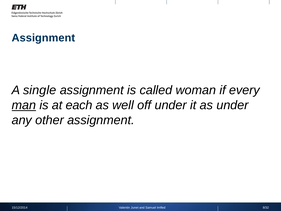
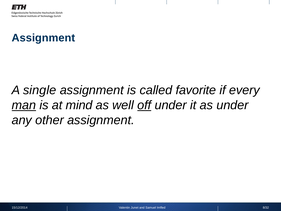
woman: woman -> favorite (196, 90)
each: each -> mind (79, 105)
off underline: none -> present (144, 105)
